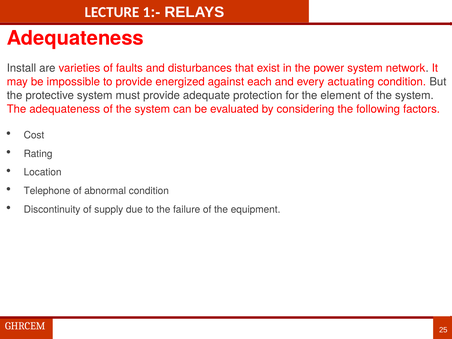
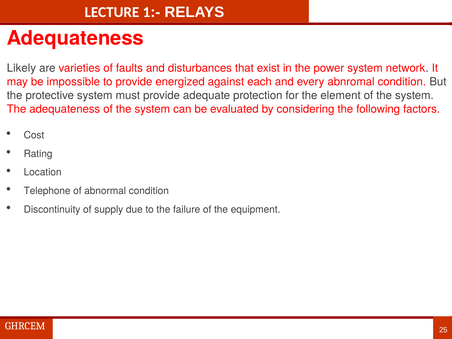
Install: Install -> Likely (21, 68)
actuating: actuating -> abnromal (351, 82)
